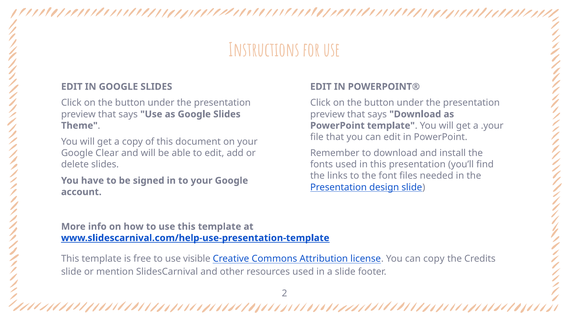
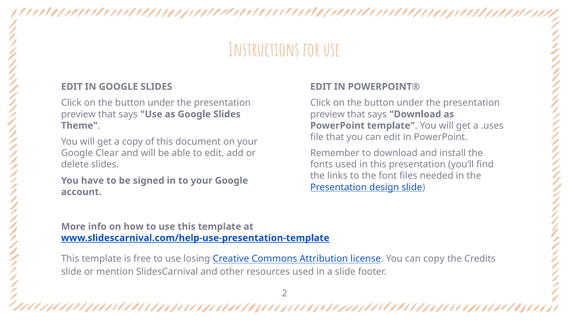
.your: .your -> .uses (492, 126)
visible: visible -> losing (197, 259)
